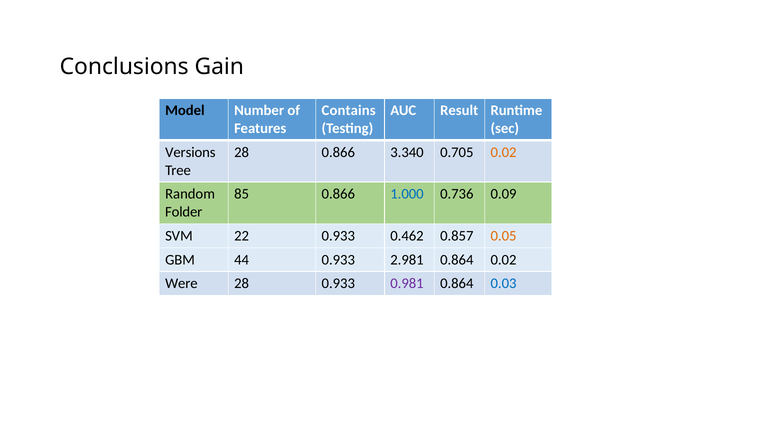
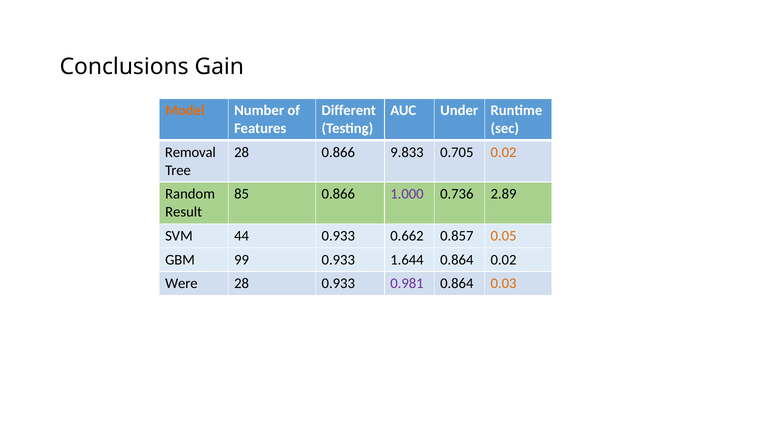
Model colour: black -> orange (185, 110)
Contains: Contains -> Different (349, 110)
Result: Result -> Under (459, 110)
Versions: Versions -> Removal (190, 152)
3.340: 3.340 -> 9.833 (407, 152)
1.000 colour: blue -> purple (407, 194)
0.09: 0.09 -> 2.89 (504, 194)
Folder: Folder -> Result (184, 212)
22: 22 -> 44 (242, 236)
0.462: 0.462 -> 0.662 (407, 236)
44: 44 -> 99 (242, 259)
2.981: 2.981 -> 1.644 (407, 259)
0.03 colour: blue -> orange (504, 283)
